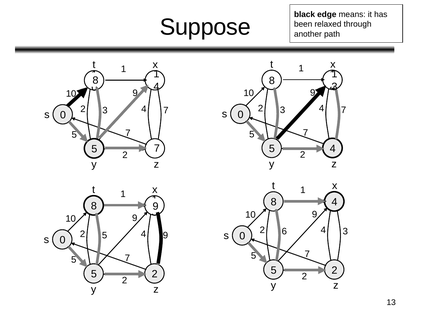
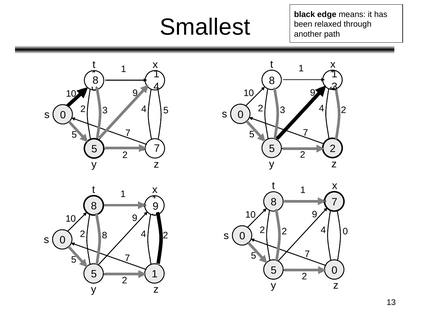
Suppose: Suppose -> Smallest (205, 27)
7: 7 -> 2 (344, 110)
7: 7 -> 5 (166, 110)
4: 4 -> 2 (333, 149)
8 4: 4 -> 7 (334, 202)
2 6: 6 -> 2 (284, 231)
4 3: 3 -> 0 (345, 231)
2 5: 5 -> 8 (105, 235)
9: 9 -> 2 (165, 235)
2: 2 -> 0 (334, 270)
2: 2 -> 1 (155, 274)
